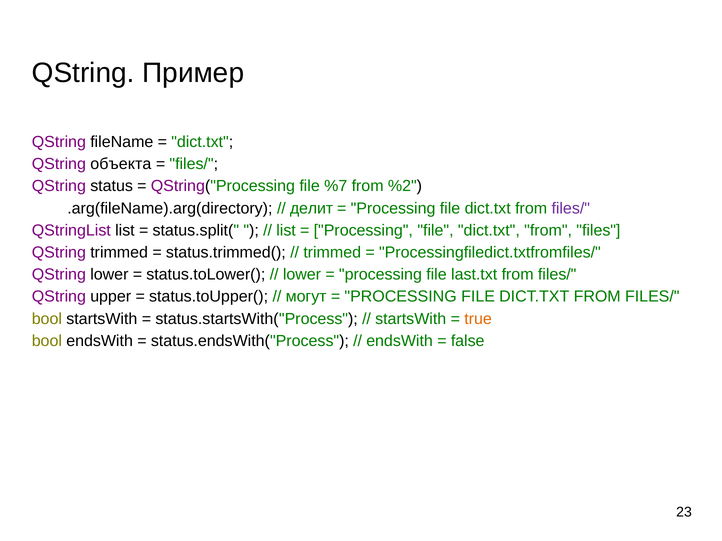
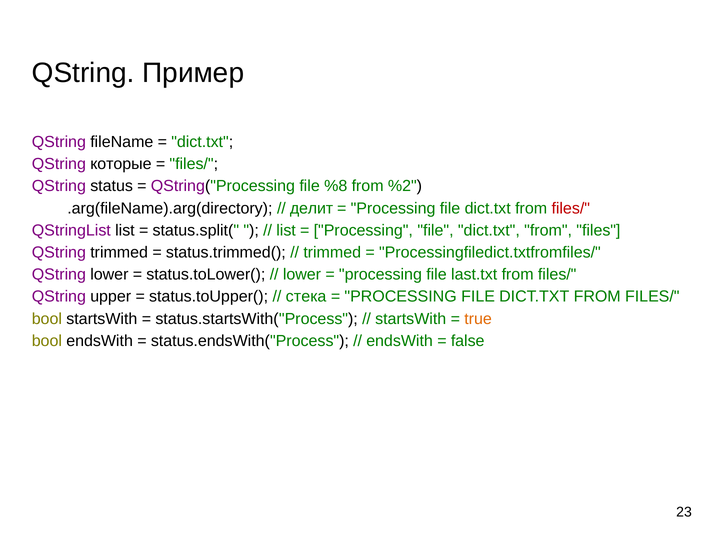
объекта: объекта -> которые (121, 164)
%7: %7 -> %8 (336, 186)
files/ colour: purple -> red (571, 208)
могут: могут -> стека (306, 297)
